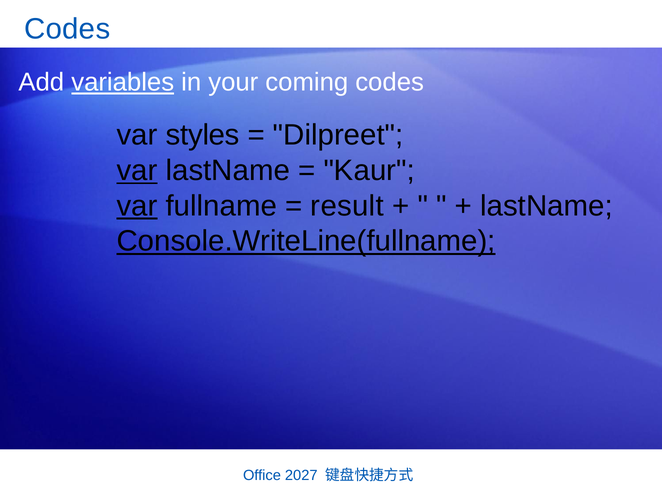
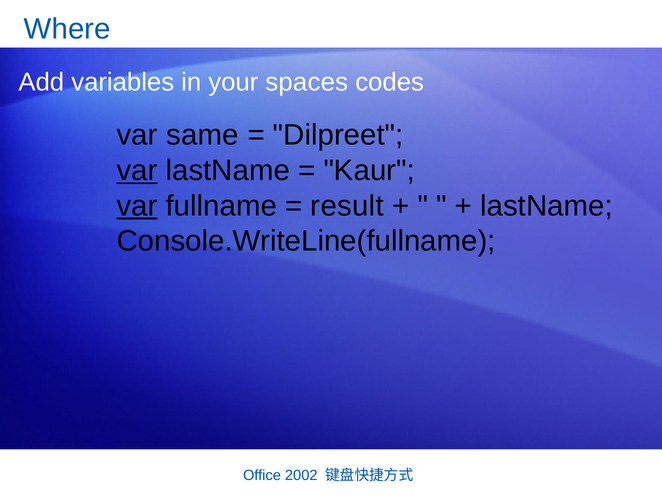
Codes: Codes -> Where (67, 29)
variables underline: present -> none (123, 82)
coming: coming -> spaces (307, 82)
styles: styles -> same (202, 135)
Console.WriteLine(fullname underline: present -> none (306, 241)
2027: 2027 -> 2002 (301, 475)
